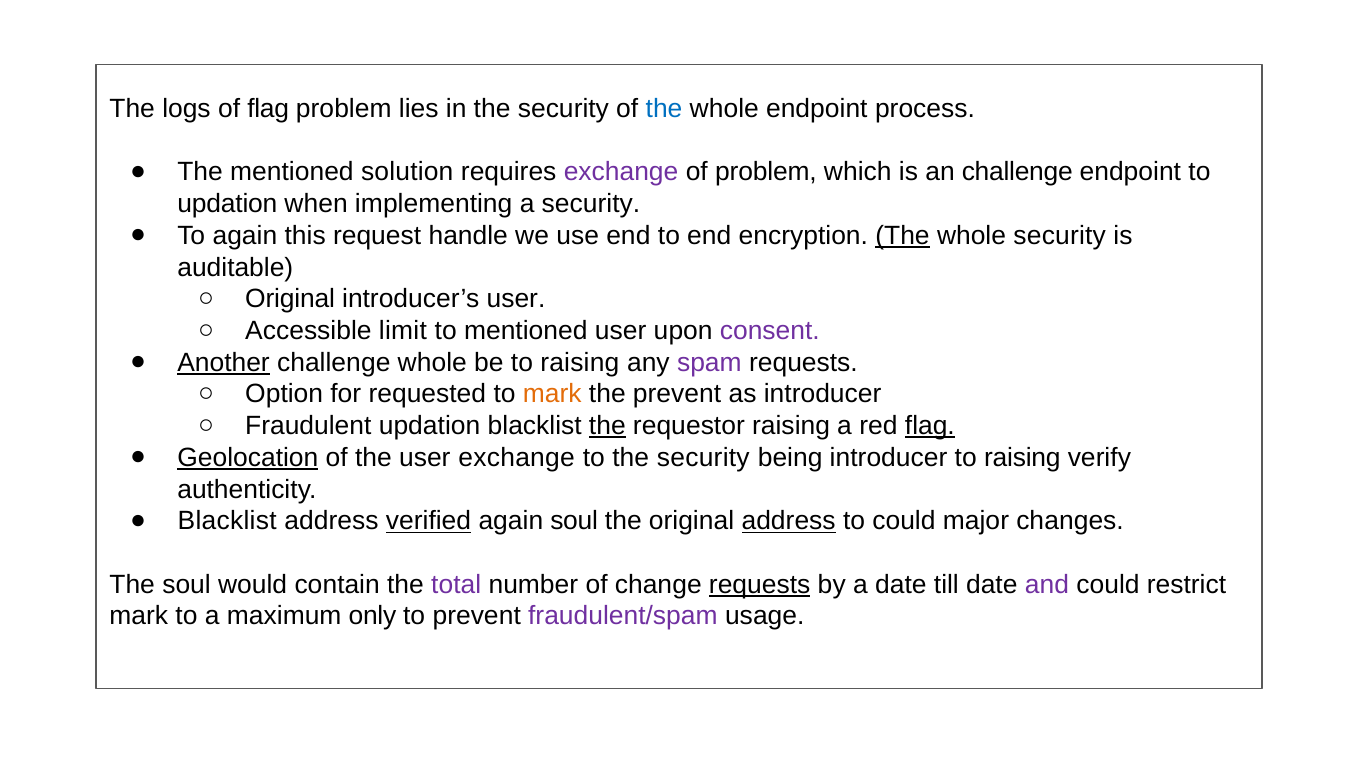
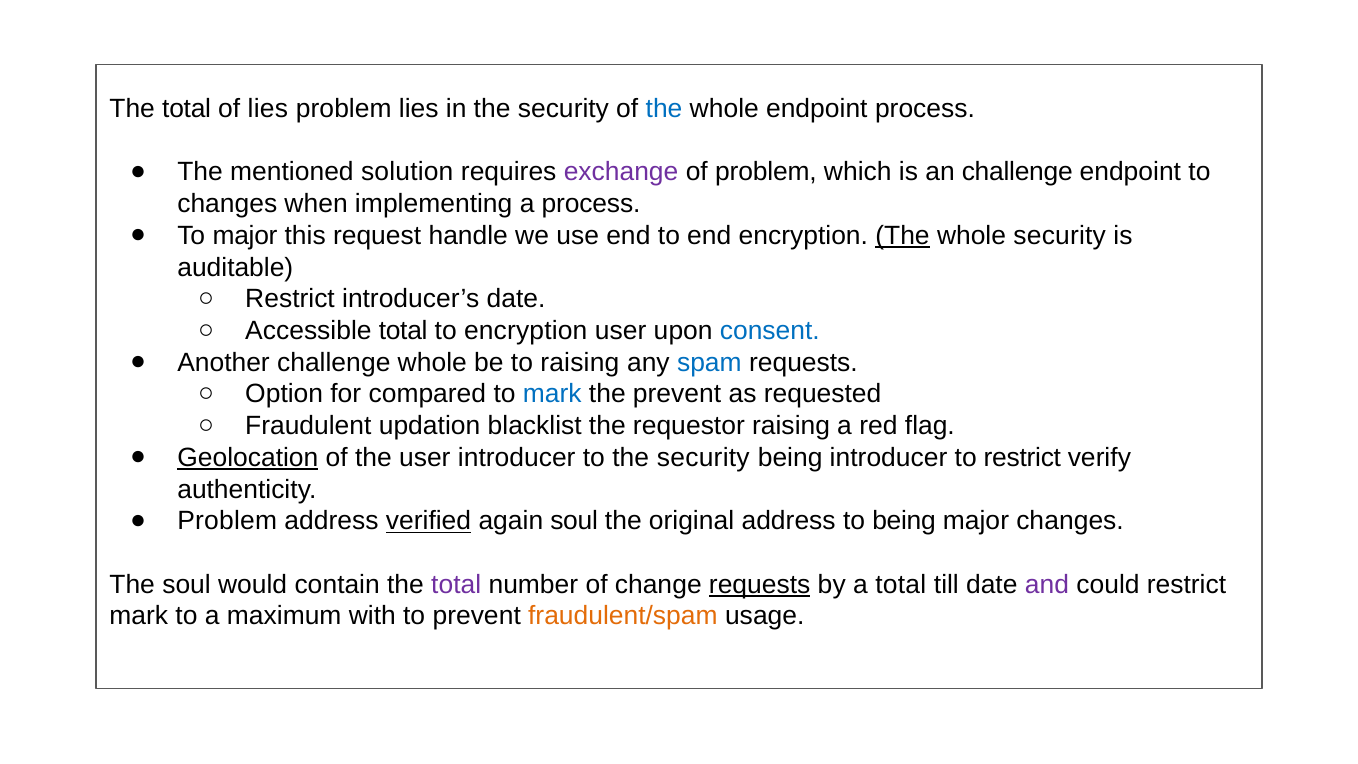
logs: logs -> total (187, 109)
of flag: flag -> lies (268, 109)
updation: updation -> changes (227, 204)
a security: security -> process (591, 204)
To again: again -> major (245, 236)
Original: Original -> Restrict (290, 299)
introducer’s user: user -> date (516, 299)
Accessible limit: limit -> total (403, 331)
to mentioned: mentioned -> encryption (526, 331)
consent colour: purple -> blue (770, 331)
Another underline: present -> none (224, 362)
spam colour: purple -> blue (709, 362)
requested: requested -> compared (427, 394)
mark colour: orange -> blue (552, 394)
as introducer: introducer -> requested (823, 394)
the underline: present -> none (607, 426)
flag underline: present -> none (930, 426)
user exchange: exchange -> introducer (517, 458)
raising: raising -> restrict (1022, 458)
Blacklist: Blacklist -> Problem (227, 521)
address underline: present -> none (789, 521)
to could: could -> being (904, 521)
a date: date -> total (901, 584)
only: only -> with (372, 616)
fraudulent/spam colour: purple -> orange (623, 616)
